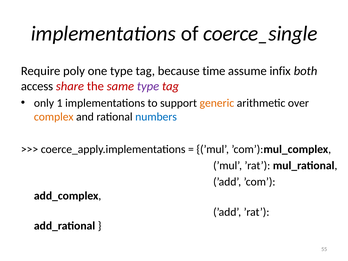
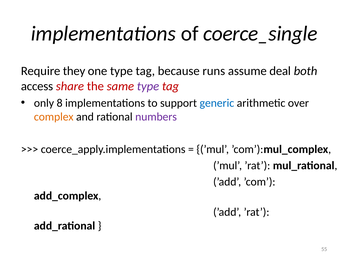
poly: poly -> they (74, 71)
time: time -> runs (214, 71)
infix: infix -> deal (280, 71)
1: 1 -> 8 (60, 103)
generic colour: orange -> blue (217, 103)
numbers colour: blue -> purple (156, 117)
